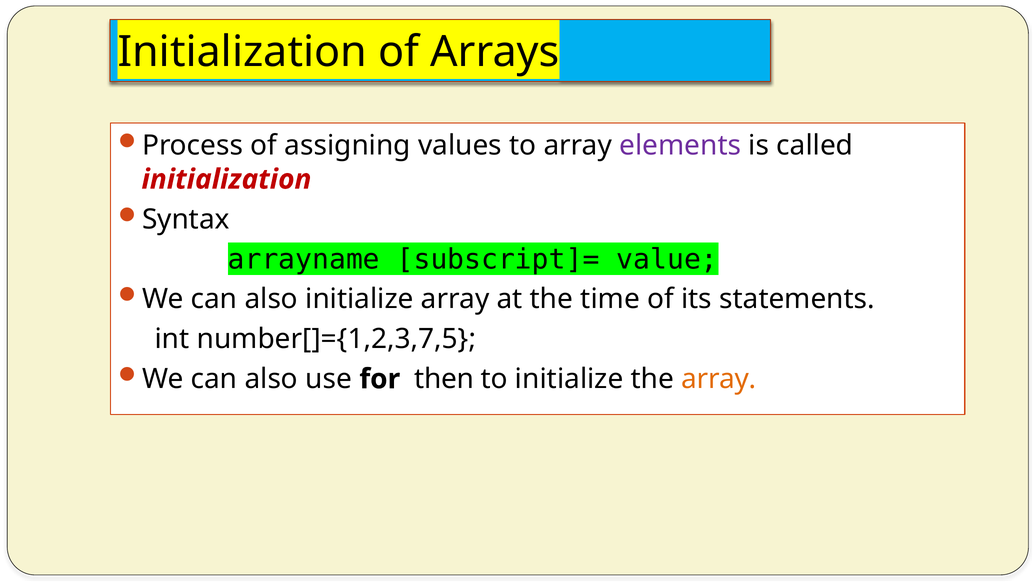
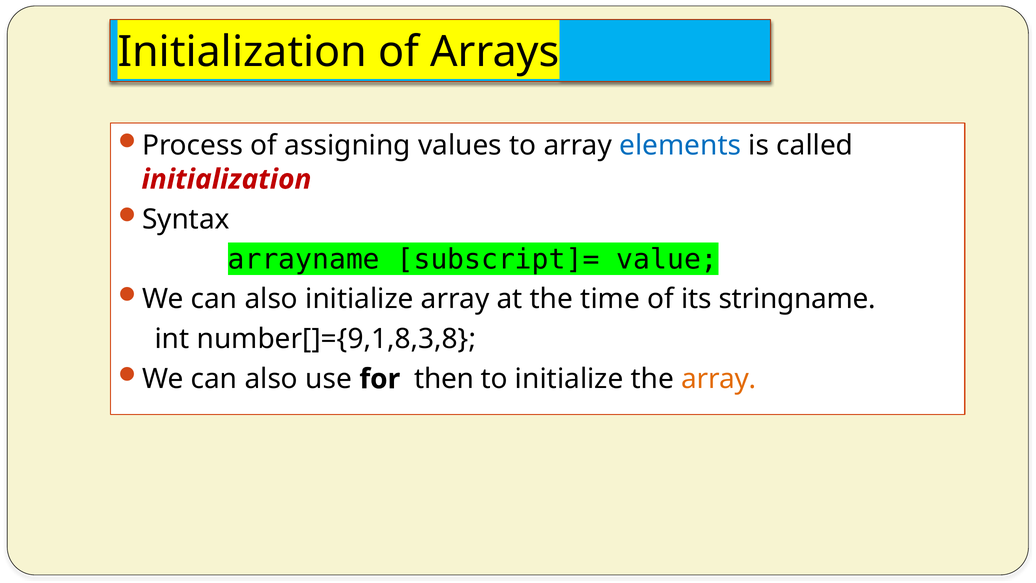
elements colour: purple -> blue (680, 146)
statements: statements -> stringname (797, 299)
number[]={1,2,3,7,5: number[]={1,2,3,7,5 -> number[]={9,1,8,3,8 (336, 339)
